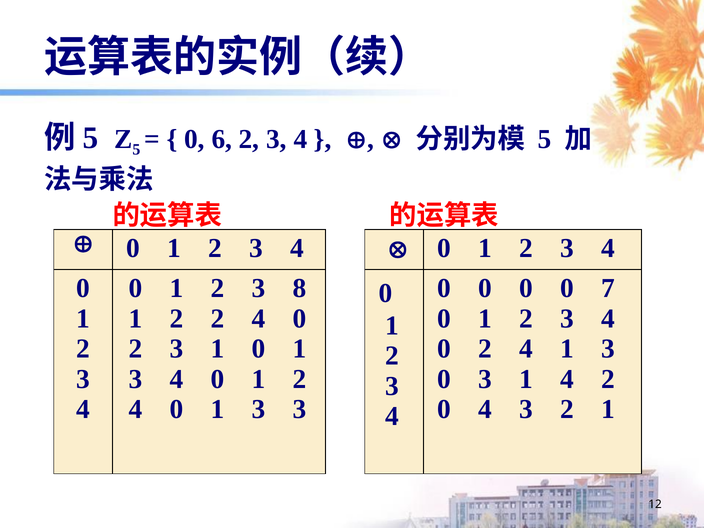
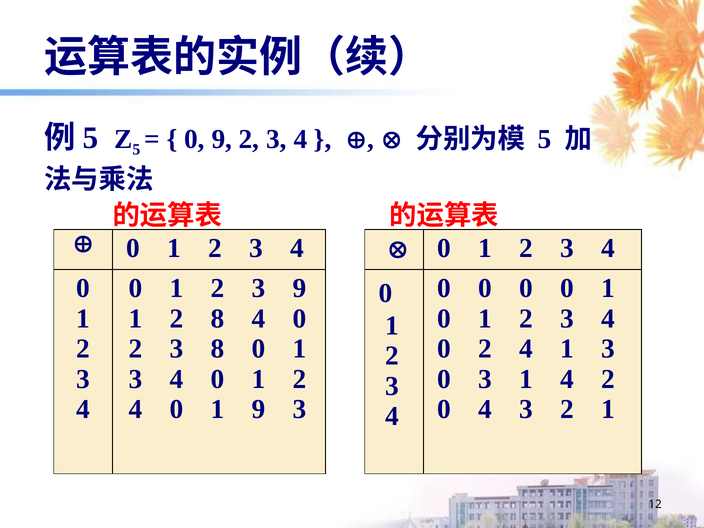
0 6: 6 -> 9 (222, 139)
3 8: 8 -> 9 (300, 288)
0 0 7: 7 -> 1 (608, 288)
2 2: 2 -> 8 (218, 319)
2 3 1: 1 -> 8 (218, 349)
4 0 1 3: 3 -> 9 (259, 409)
